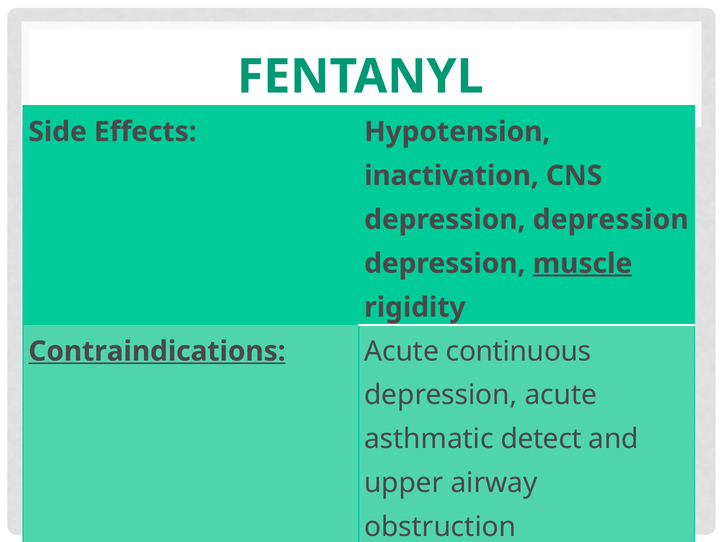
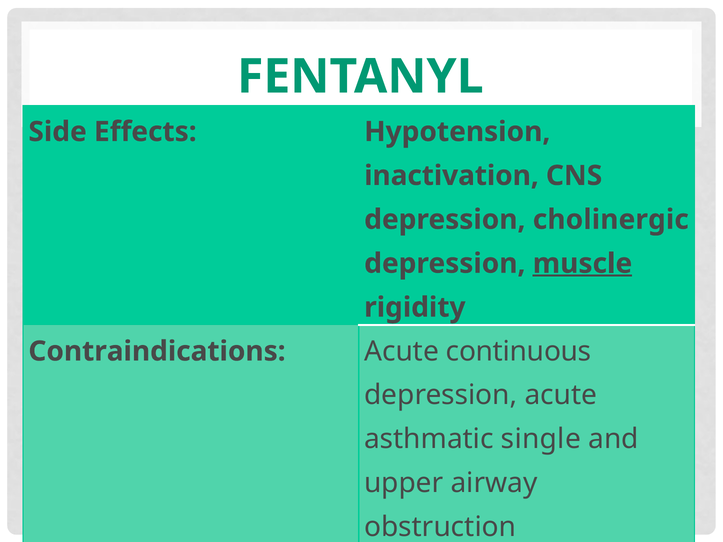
depression: depression -> cholinergic (611, 220)
Contraindications underline: present -> none (157, 351)
detect: detect -> single (541, 439)
